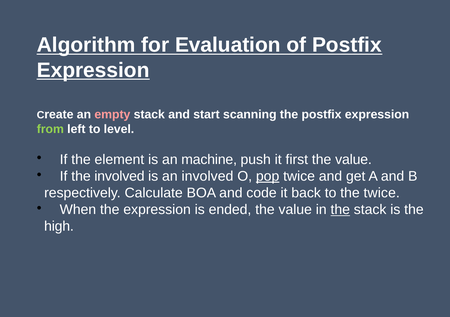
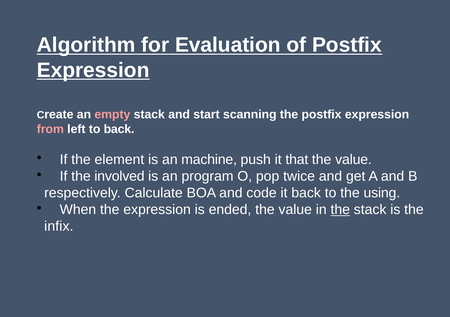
from colour: light green -> pink (50, 129)
to level: level -> back (119, 129)
first: first -> that (297, 160)
an involved: involved -> program (208, 177)
pop underline: present -> none (268, 177)
the twice: twice -> using (382, 193)
high: high -> infix (59, 227)
